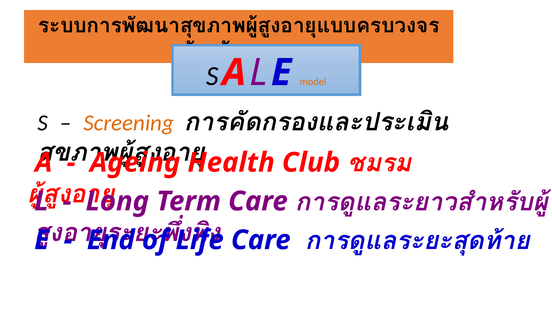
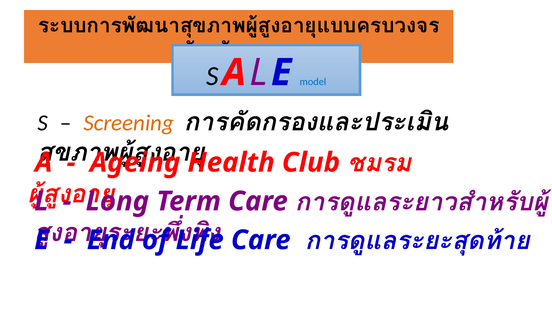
model colour: orange -> blue (313, 82)
